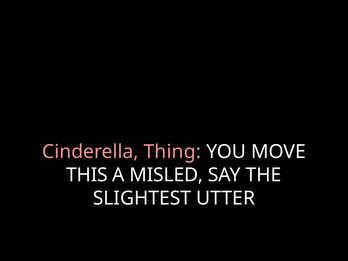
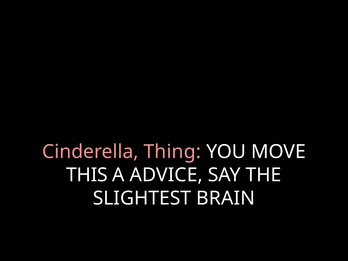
MISLED: MISLED -> ADVICE (166, 175)
UTTER: UTTER -> BRAIN (226, 198)
